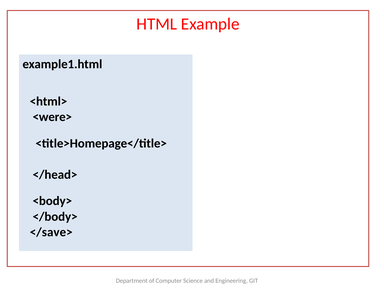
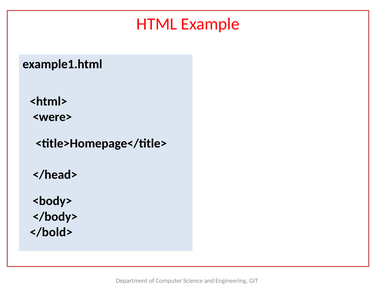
</save>: </save> -> </bold> (51, 232)
